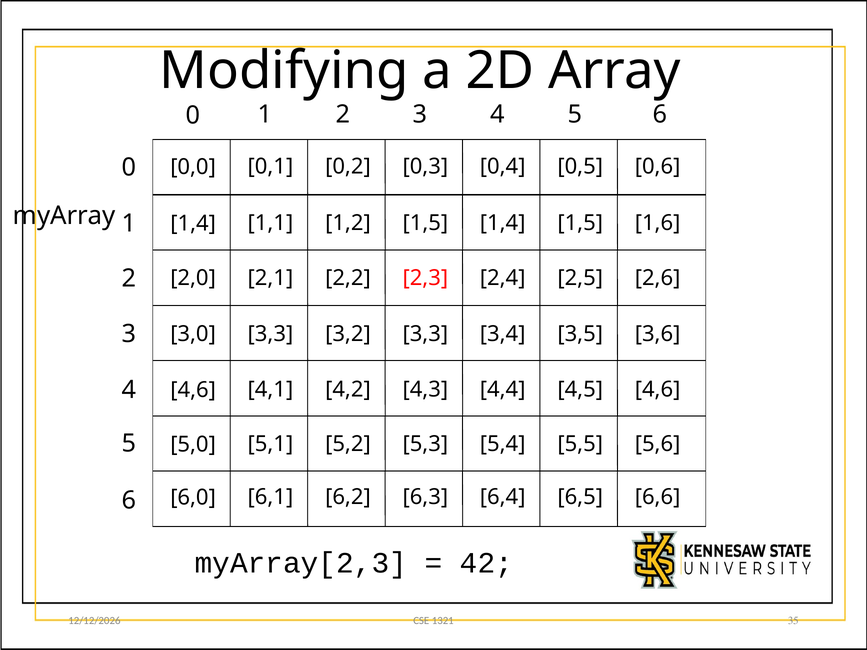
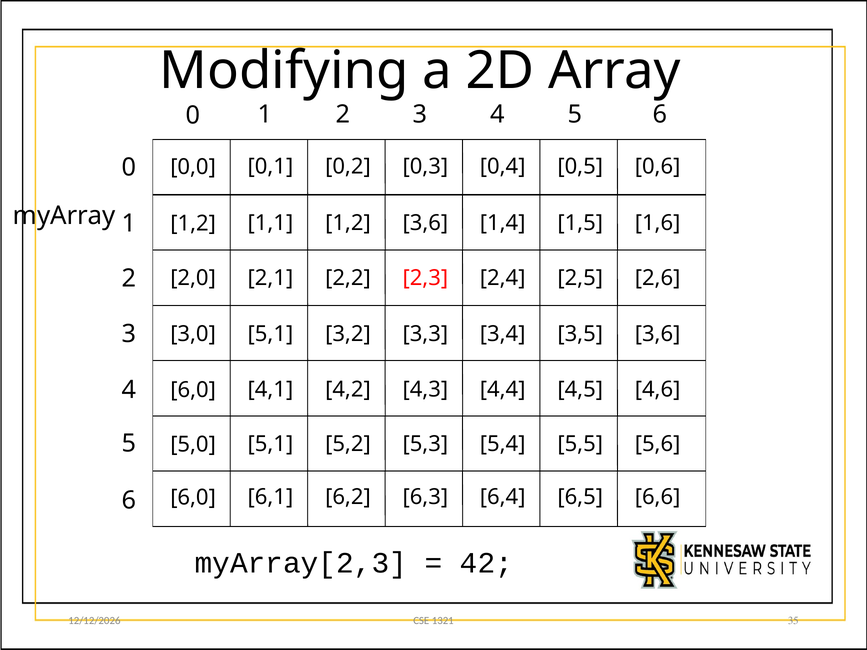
1,4: 1,4 -> 1,2 (193, 224)
1,2 1,5: 1,5 -> 3,6 (425, 223)
3,0 3,3: 3,3 -> 5,1 (270, 334)
4,6: 4,6 -> 6,0 (193, 390)
